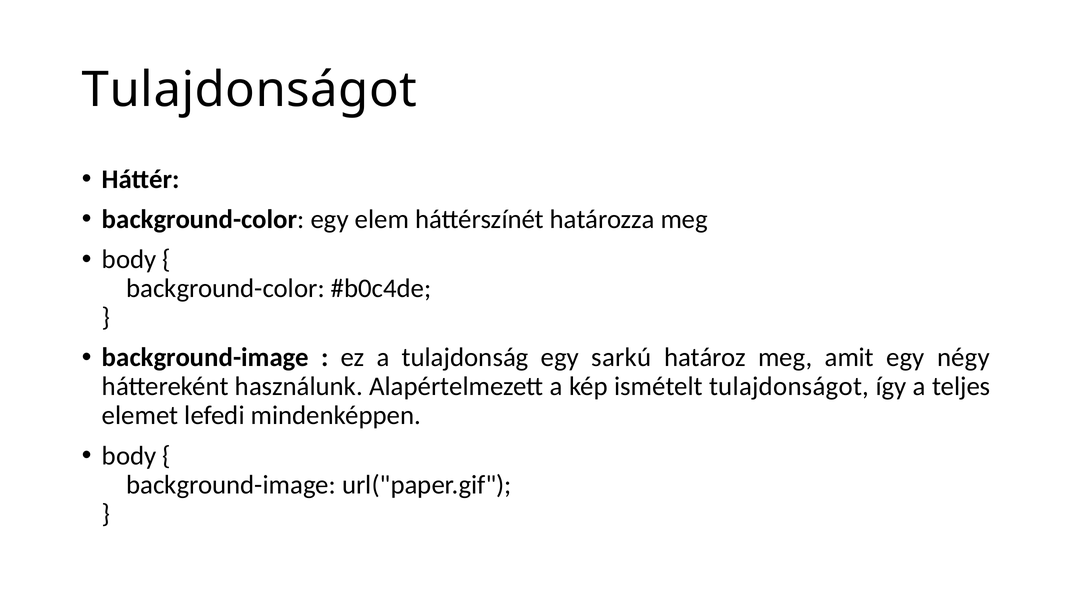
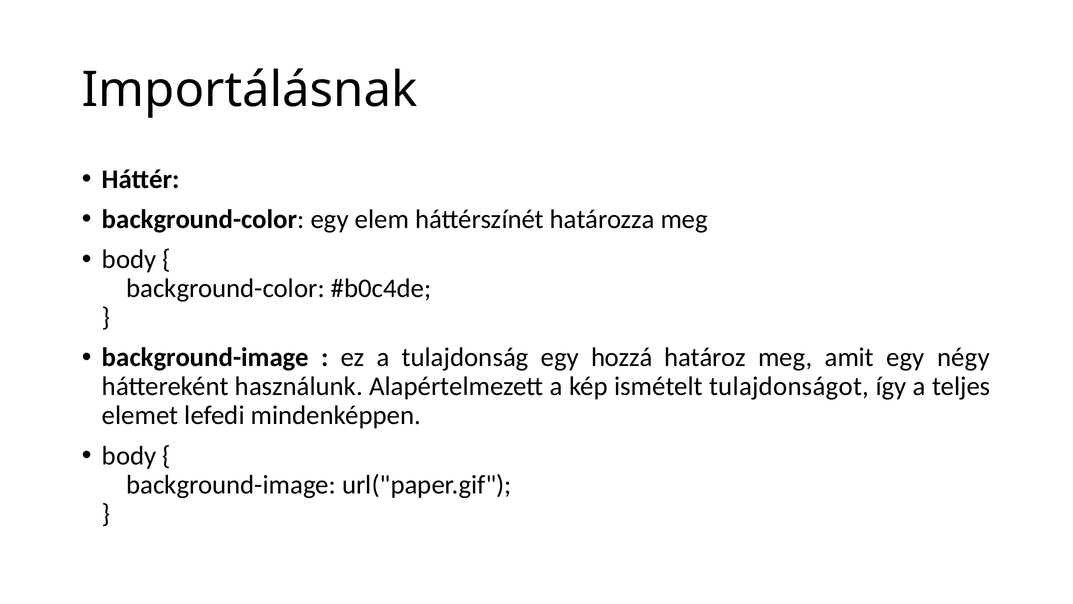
Tulajdonságot: Tulajdonságot -> Importálásnak (250, 90)
sarkú: sarkú -> hozzá (622, 357)
